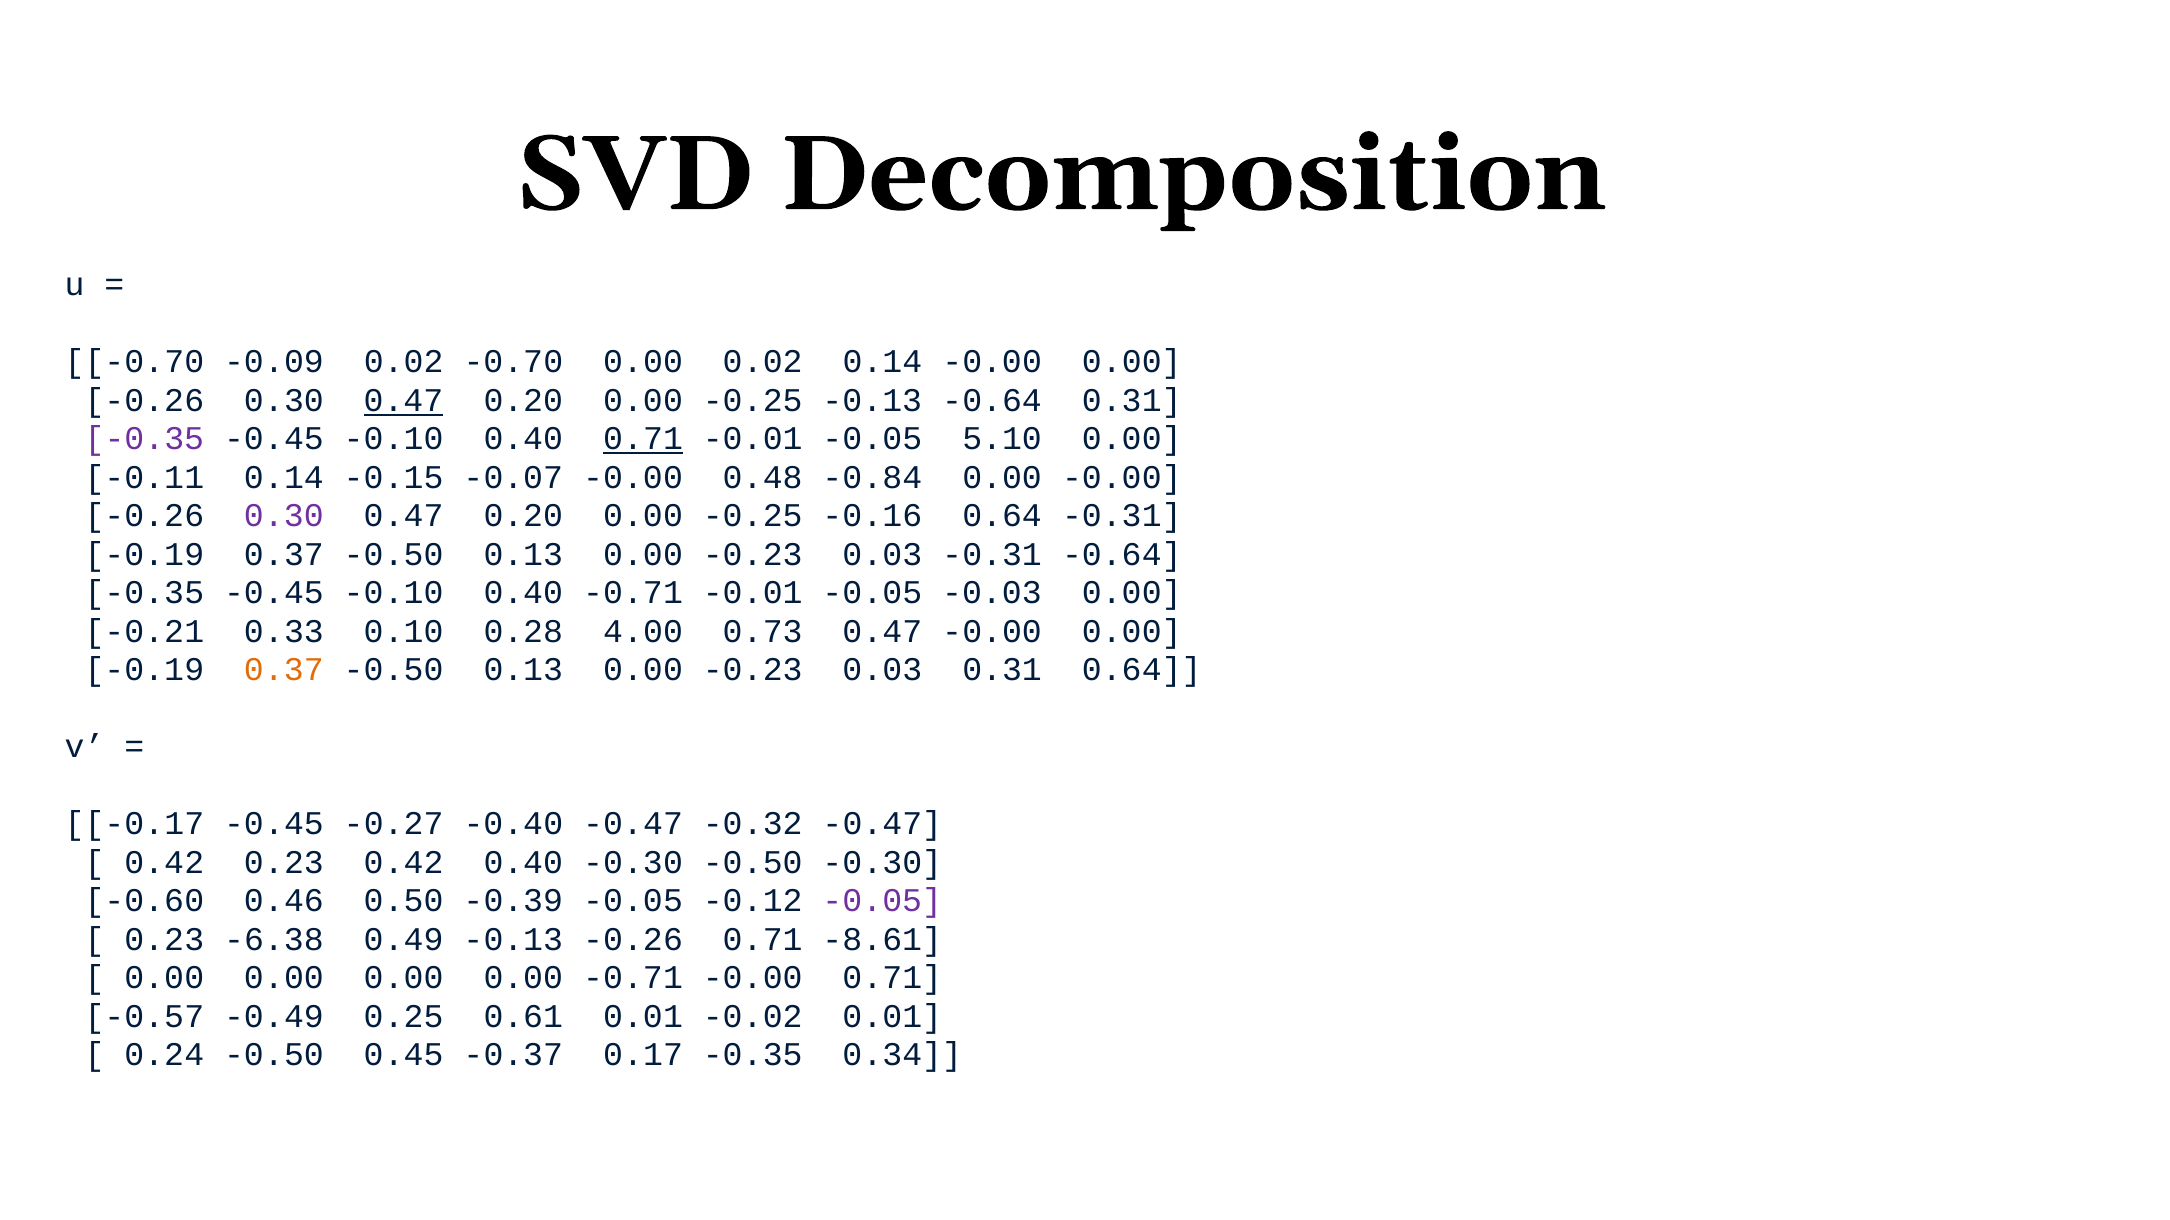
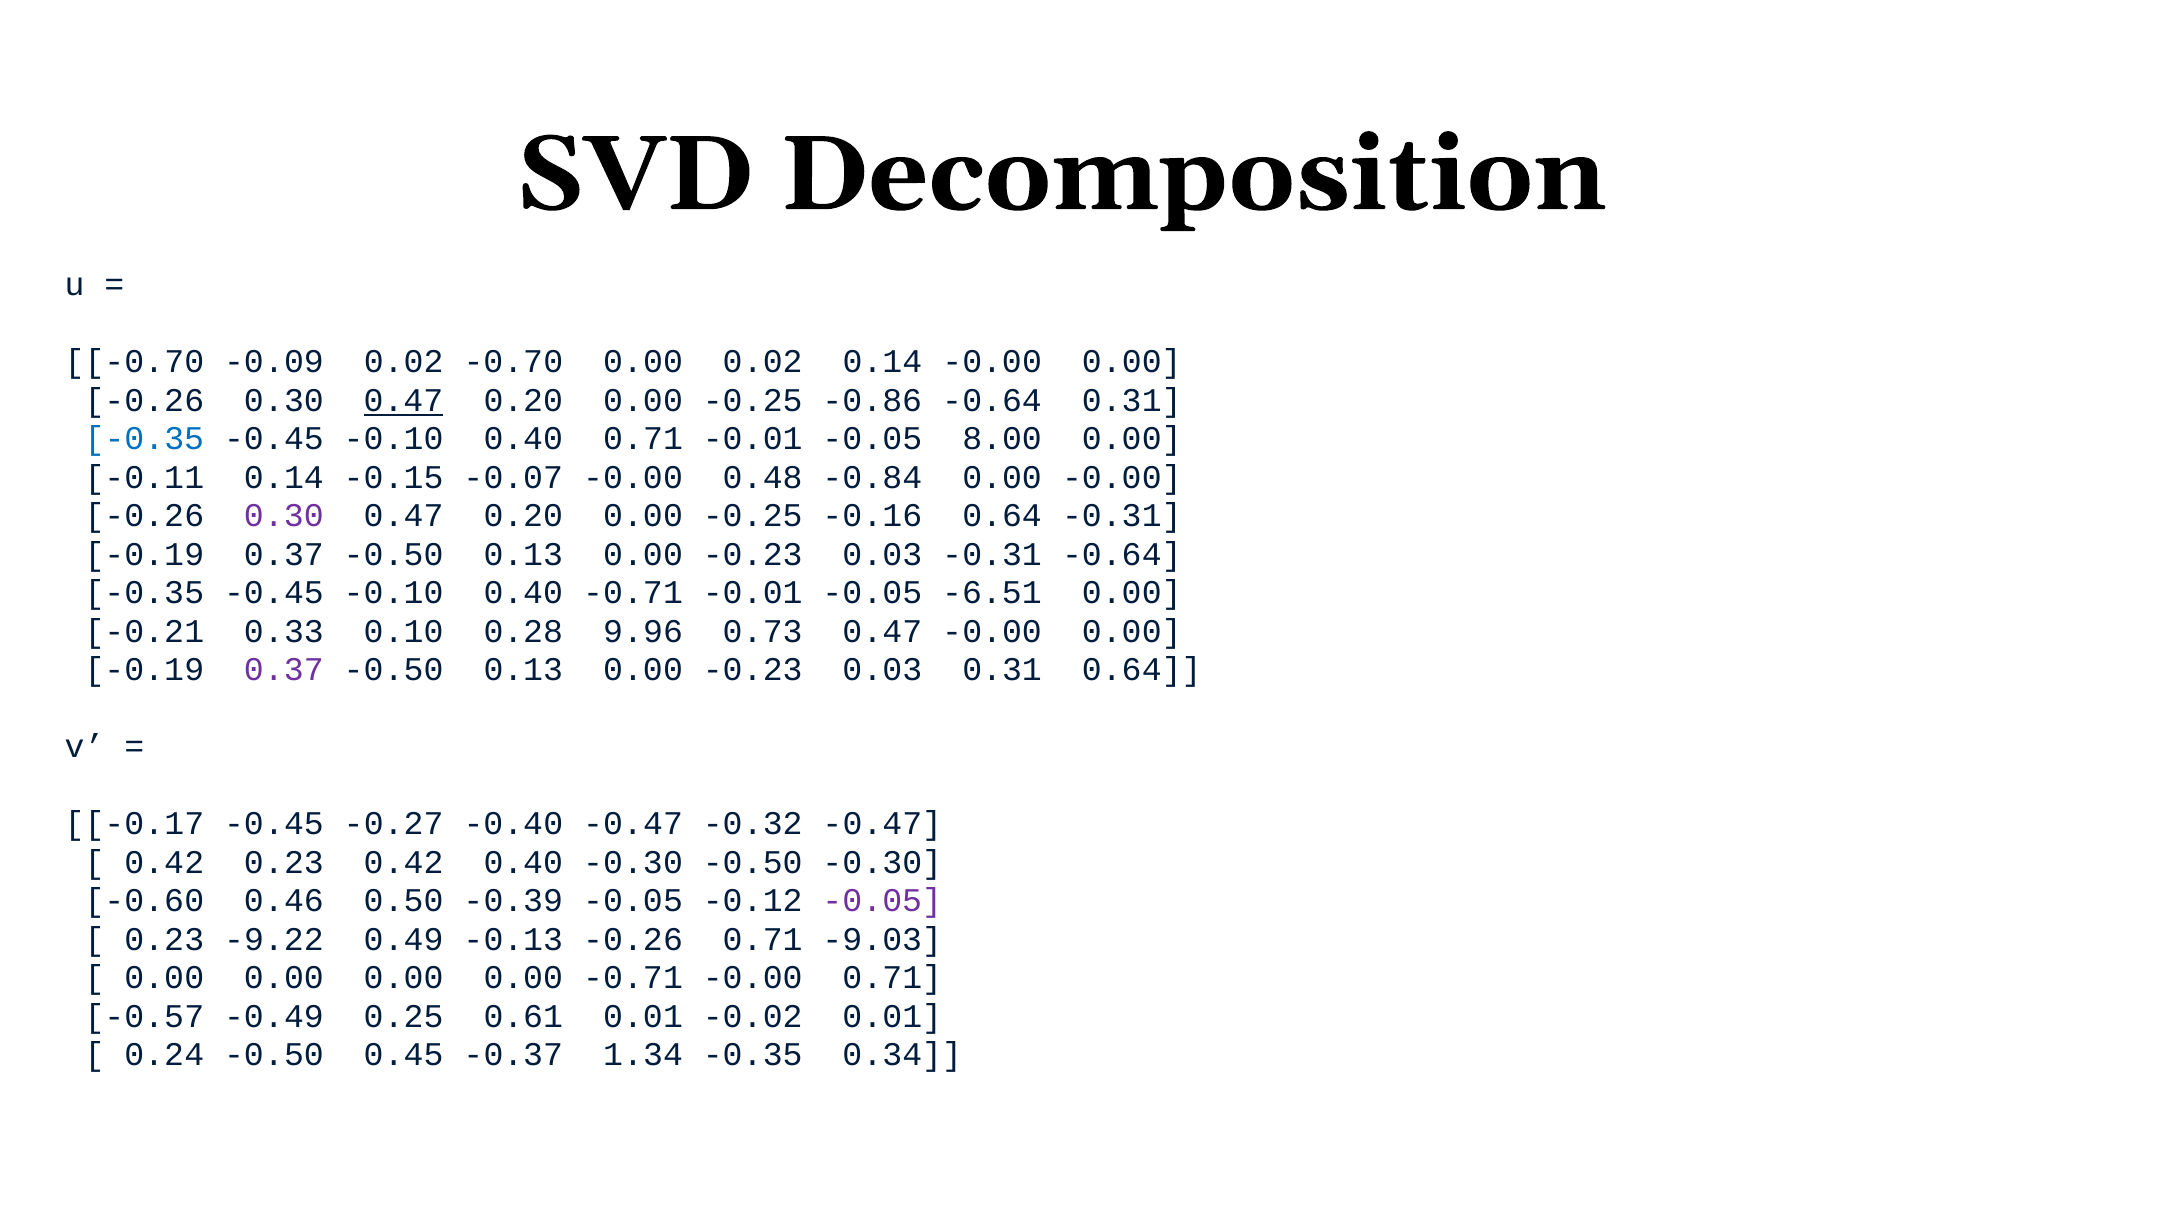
-0.25 -0.13: -0.13 -> -0.86 (872, 401)
-0.35 colour: purple -> blue (144, 439)
0.71 underline: present -> none (643, 439)
5.10: 5.10 -> 8.00 (1002, 439)
-0.03: -0.03 -> -6.51 (992, 593)
4.00: 4.00 -> 9.96 (643, 632)
0.37 colour: orange -> purple (284, 670)
-6.38: -6.38 -> -9.22 (274, 940)
-8.61: -8.61 -> -9.03 (882, 940)
0.17: 0.17 -> 1.34 (643, 1055)
